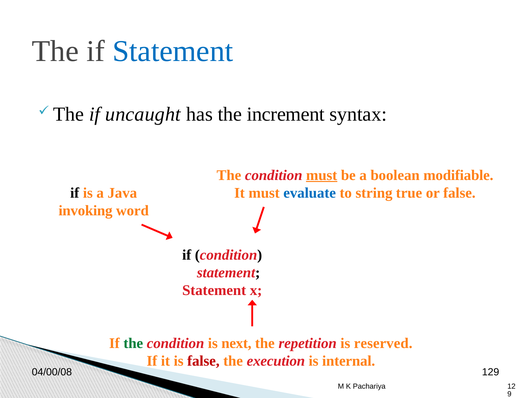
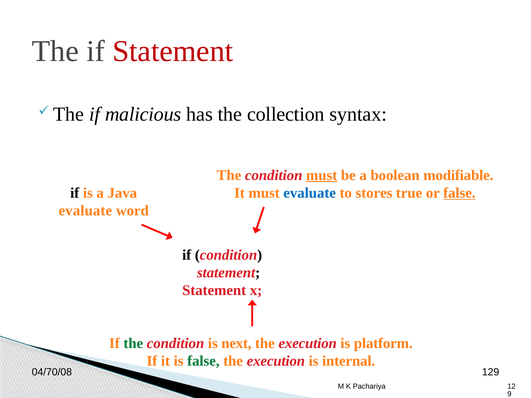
Statement colour: blue -> red (173, 51)
uncaught: uncaught -> malicious (143, 114)
increment: increment -> collection (286, 114)
string: string -> stores (374, 193)
false underline: none -> present (459, 193)
invoking: invoking -> evaluate (85, 211)
repetition: repetition -> execution (308, 343)
reserved: reserved -> platform (383, 343)
false colour: red -> green (203, 361)
04/00/08: 04/00/08 -> 04/70/08 (52, 372)
